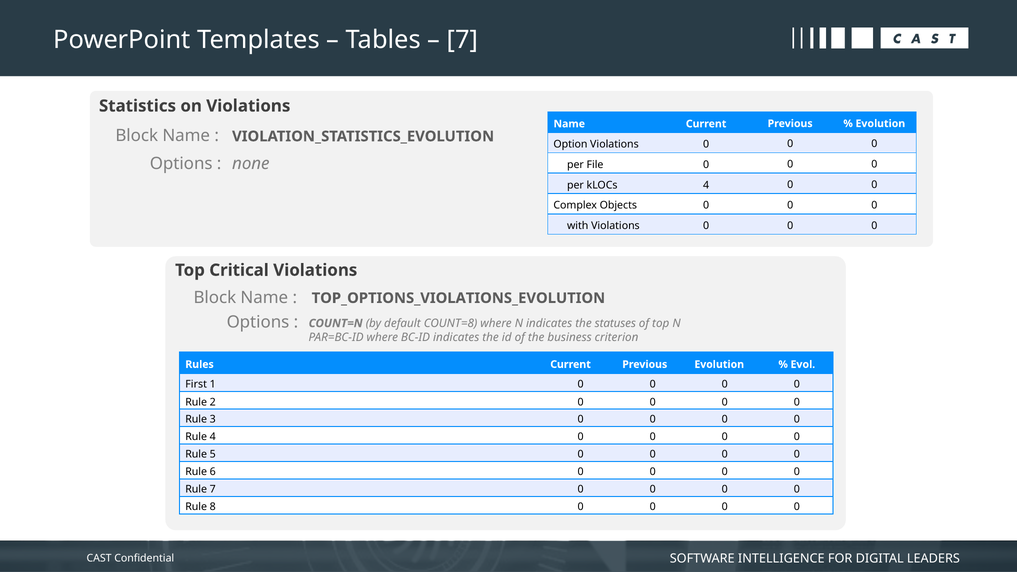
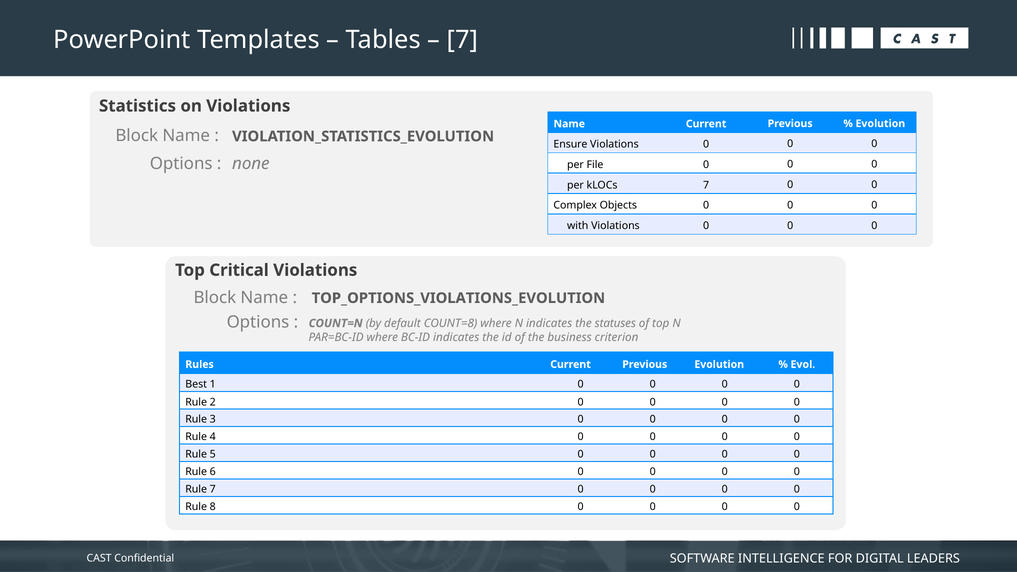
Option: Option -> Ensure (570, 144)
kLOCs 4: 4 -> 7 (706, 185)
First: First -> Best (196, 384)
